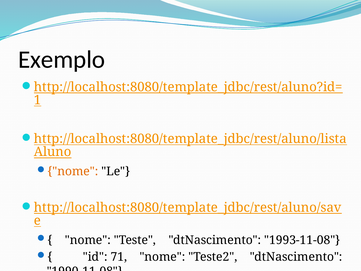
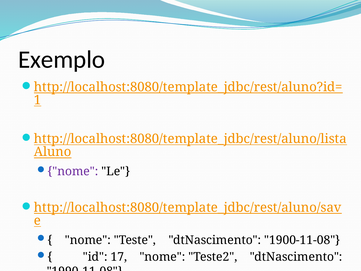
nome colour: orange -> purple (73, 171)
1993-11-08: 1993-11-08 -> 1900-11-08 (302, 240)
71: 71 -> 17 (119, 257)
